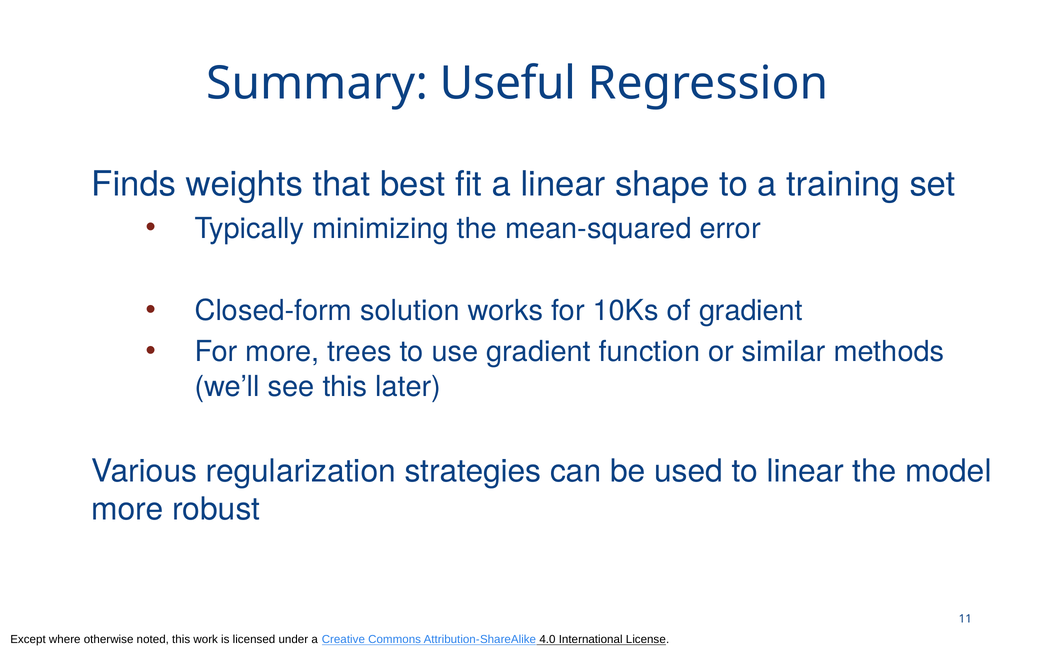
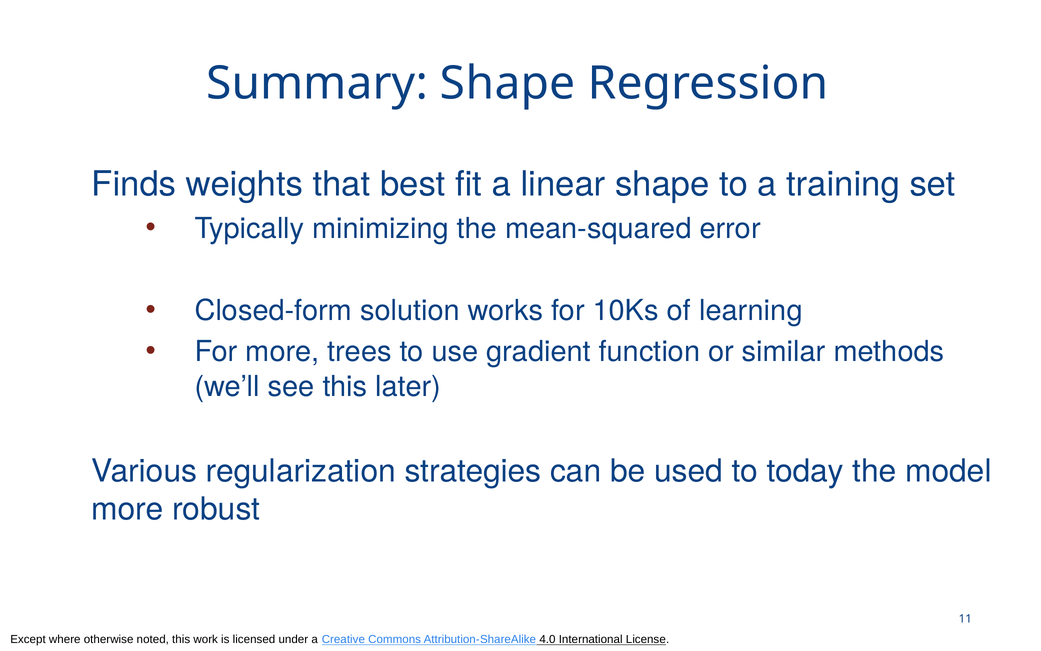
Summary Useful: Useful -> Shape (508, 83)
of gradient: gradient -> learning (751, 310)
to linear: linear -> today (805, 471)
